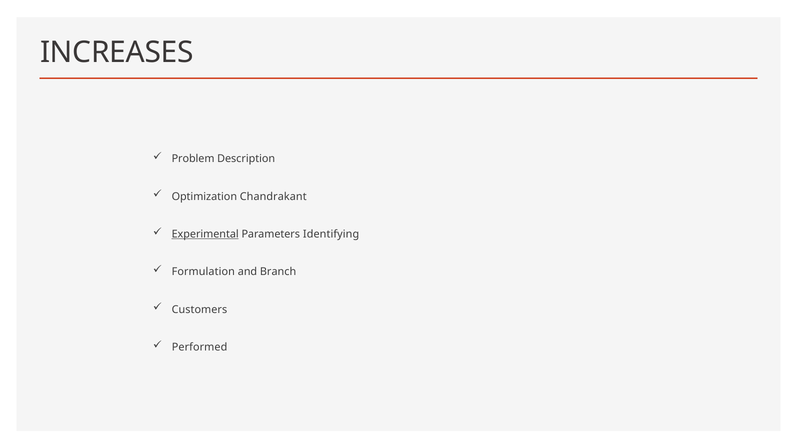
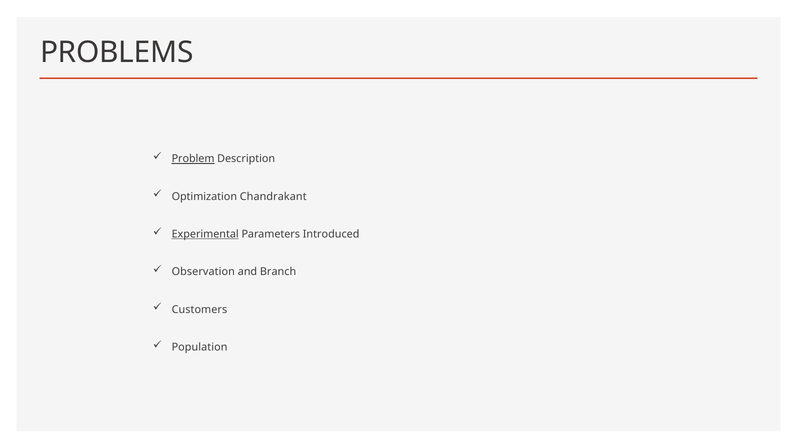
INCREASES: INCREASES -> PROBLEMS (117, 52)
Problem underline: none -> present (193, 159)
Identifying: Identifying -> Introduced (331, 234)
Formulation: Formulation -> Observation (203, 272)
Performed: Performed -> Population (200, 347)
